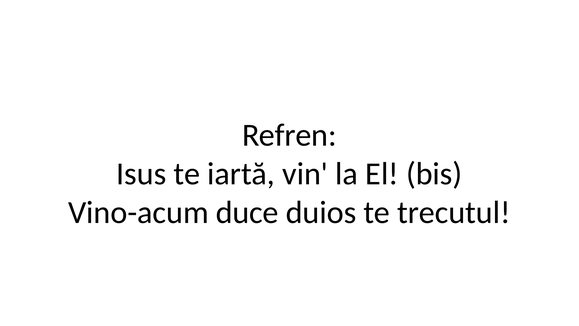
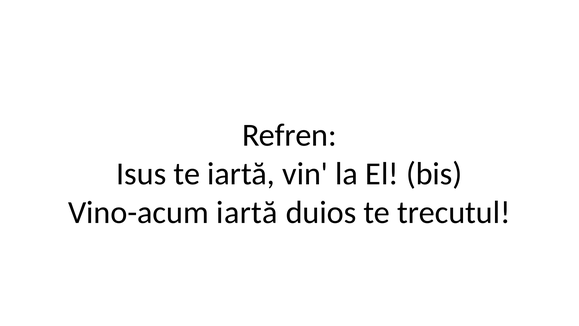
Vino-acum duce: duce -> iartă (247, 212)
